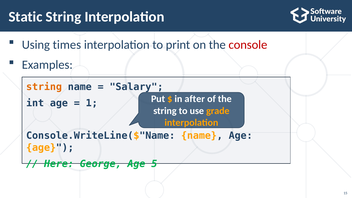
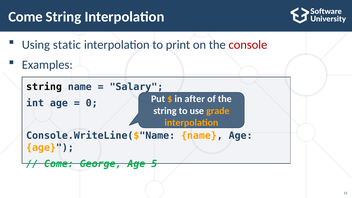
Static: Static -> Come (26, 17)
times: times -> static (67, 45)
string colour: orange -> black (44, 87)
1: 1 -> 0 (92, 103)
Here: Here -> Come (59, 164)
